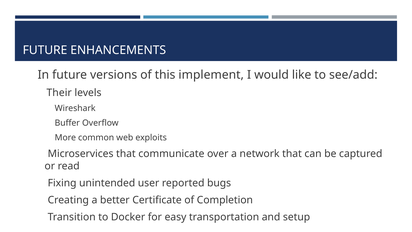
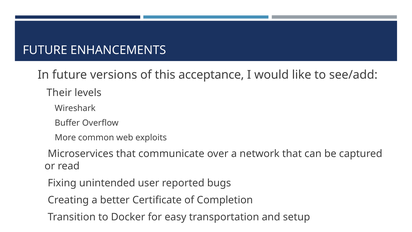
implement: implement -> acceptance (211, 75)
